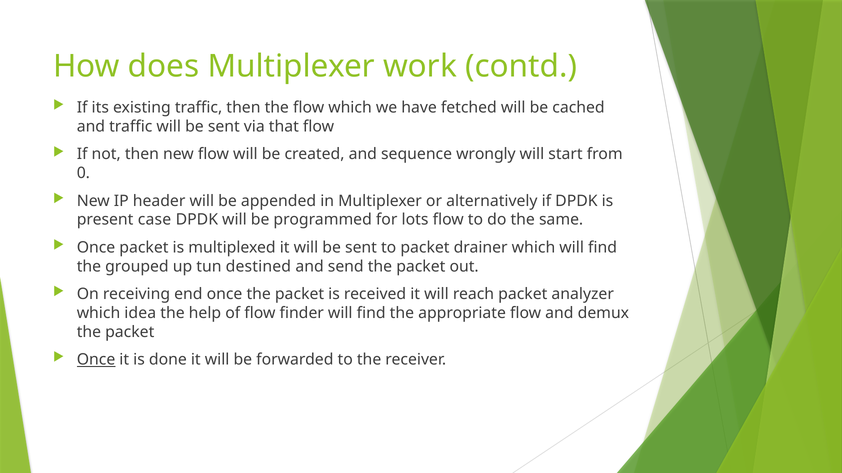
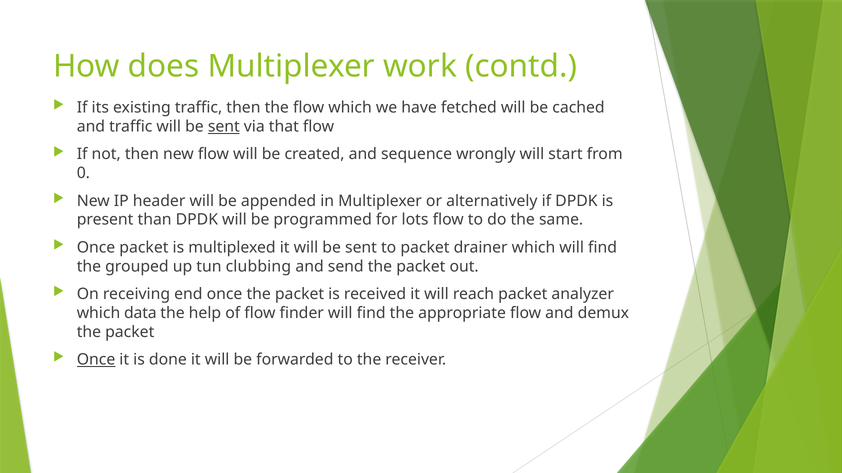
sent underline: none -> present (224, 127)
case: case -> than (155, 220)
destined: destined -> clubbing (258, 267)
idea: idea -> data (140, 313)
